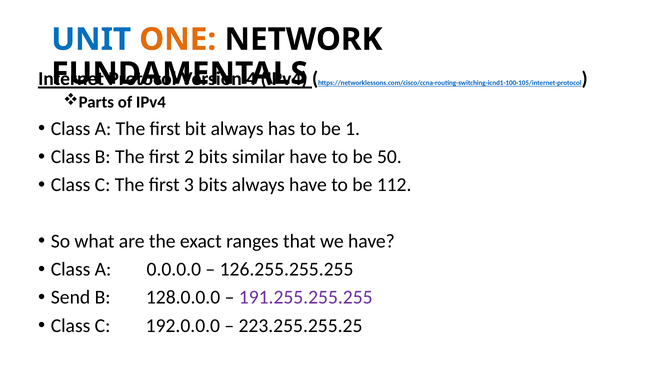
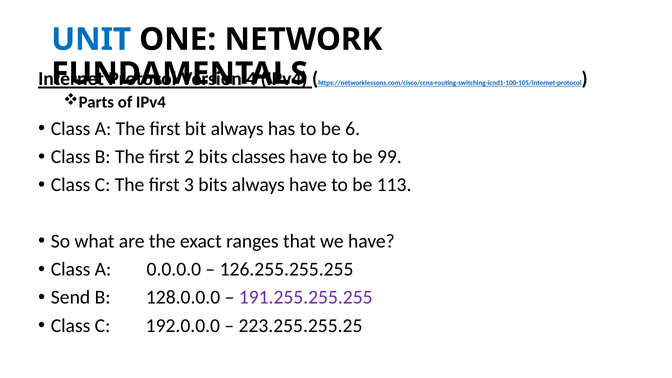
ONE colour: orange -> black (178, 39)
1: 1 -> 6 (353, 129)
similar: similar -> classes (259, 157)
50: 50 -> 99 (389, 157)
112: 112 -> 113 (394, 185)
